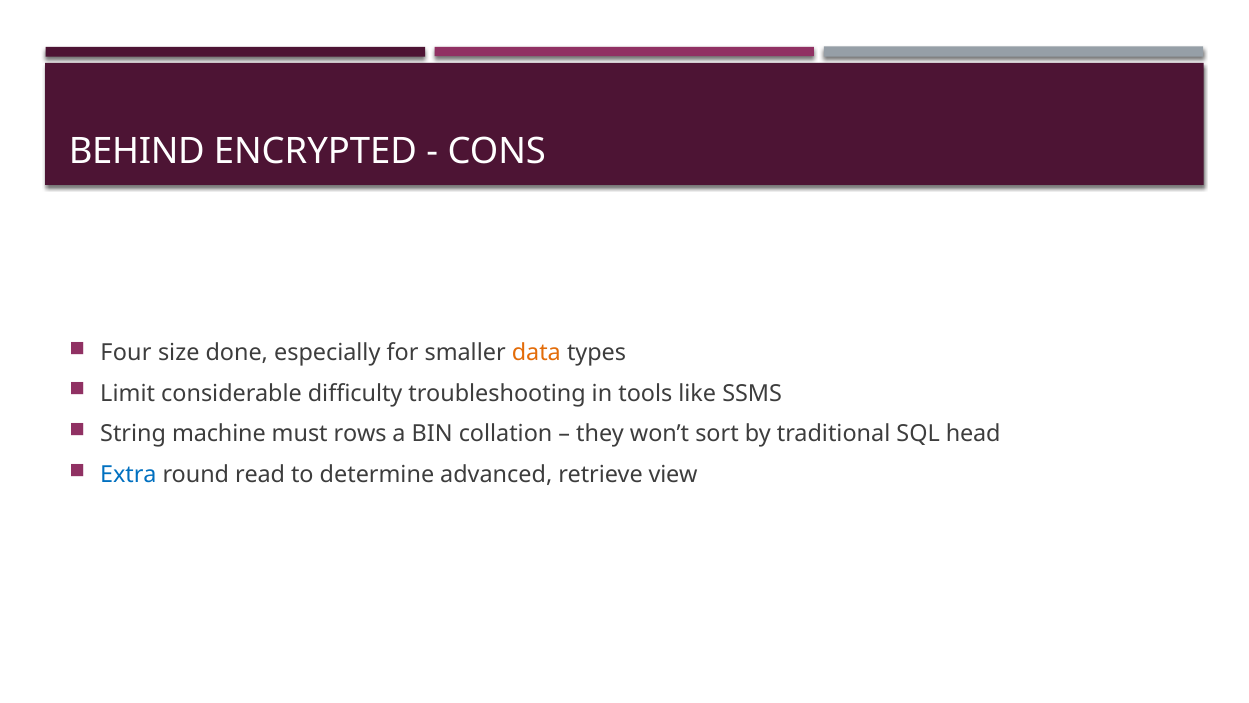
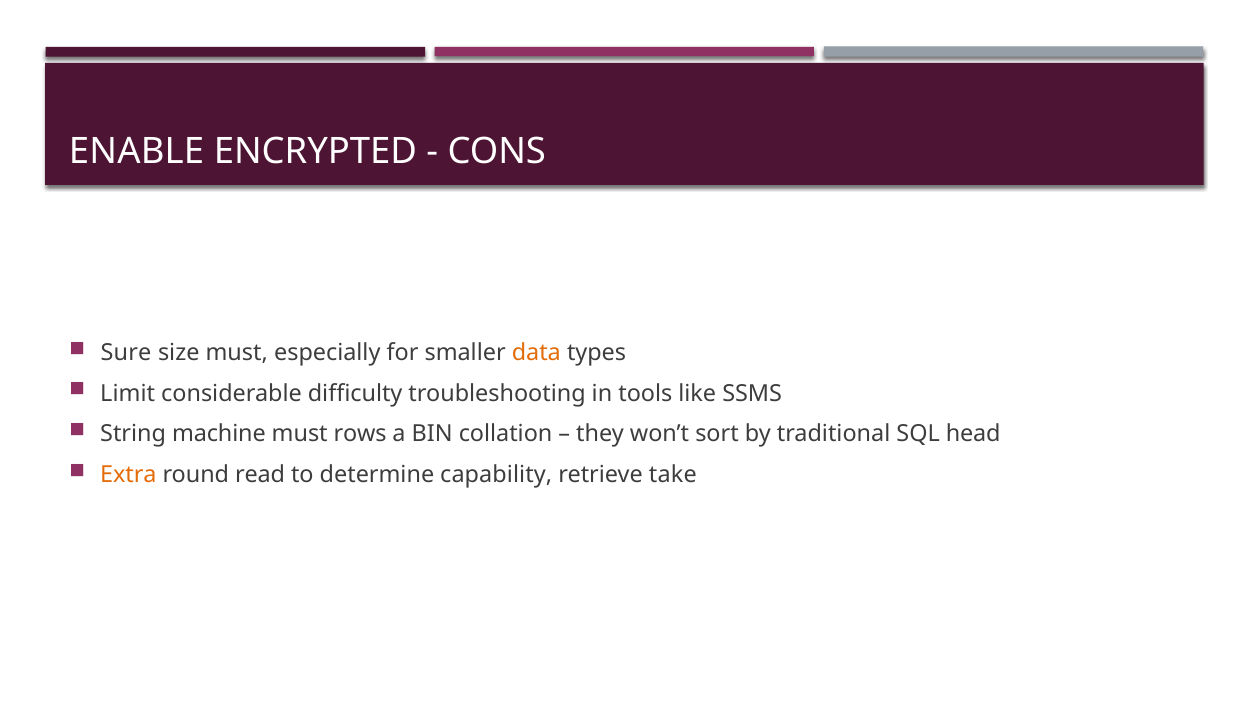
BEHIND: BEHIND -> ENABLE (137, 152)
Four: Four -> Sure (126, 353)
size done: done -> must (237, 353)
Extra colour: blue -> orange (128, 474)
advanced: advanced -> capability (496, 474)
view: view -> take (673, 474)
